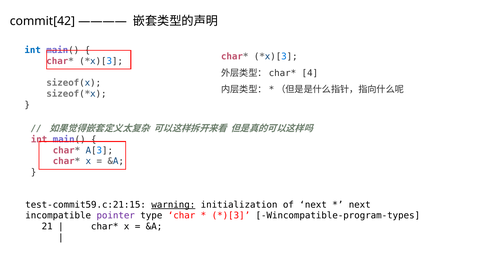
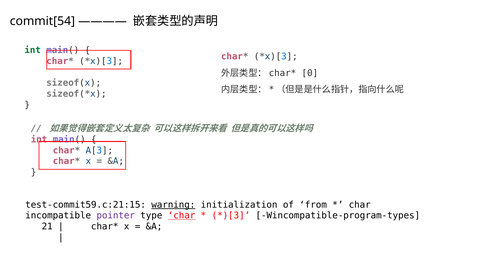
commit[42: commit[42 -> commit[54 (42, 21)
int colour: blue -> green (33, 50)
4: 4 -> 0 (310, 73)
of next: next -> from (313, 204)
next: next -> char (360, 204)
char underline: none -> present (182, 215)
